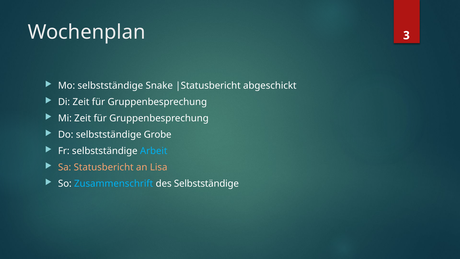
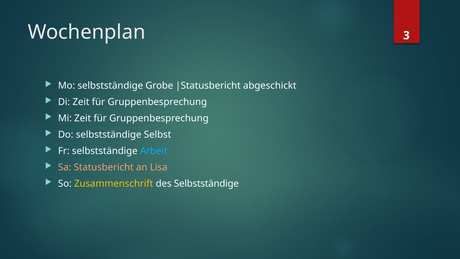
Snake: Snake -> Grobe (159, 86)
Grobe: Grobe -> Selbst (158, 135)
Zusammenschrift colour: light blue -> yellow (114, 183)
